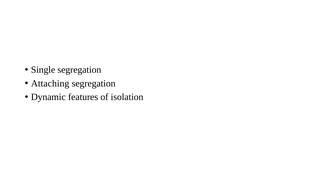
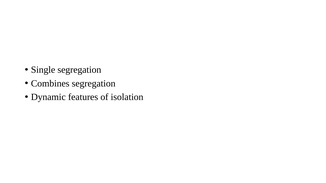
Attaching: Attaching -> Combines (50, 84)
